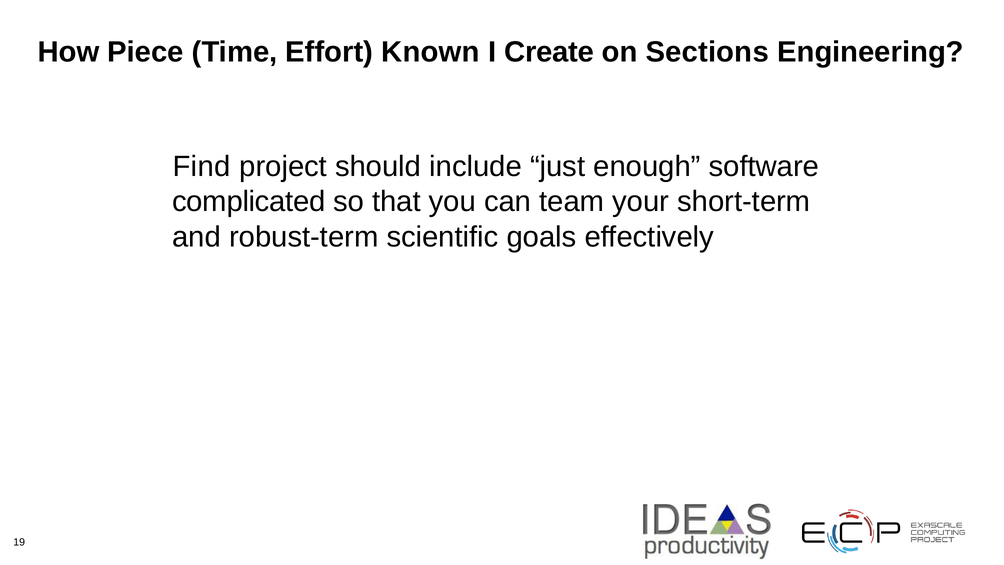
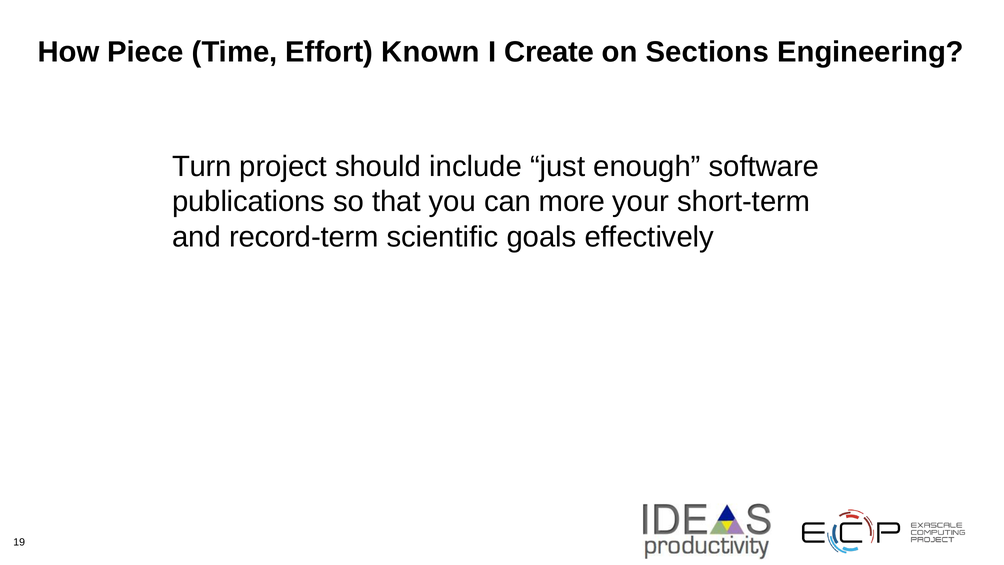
Find: Find -> Turn (202, 167)
complicated: complicated -> publications (249, 202)
team: team -> more (572, 202)
robust-term: robust-term -> record-term (304, 237)
